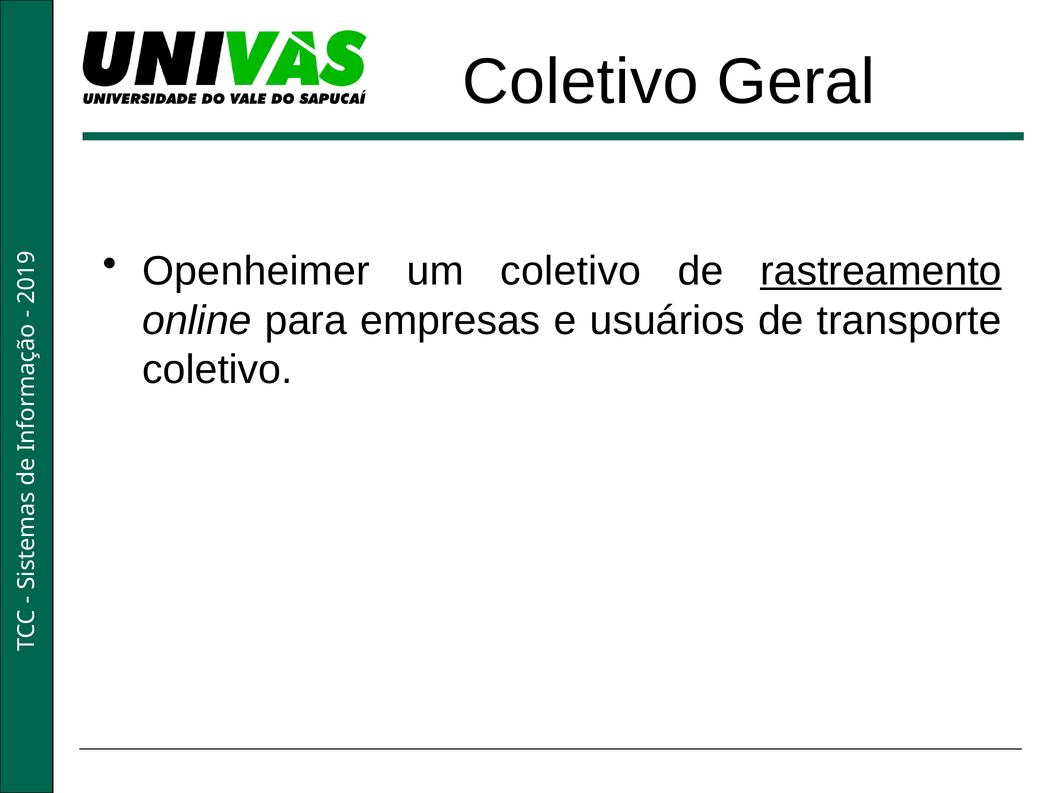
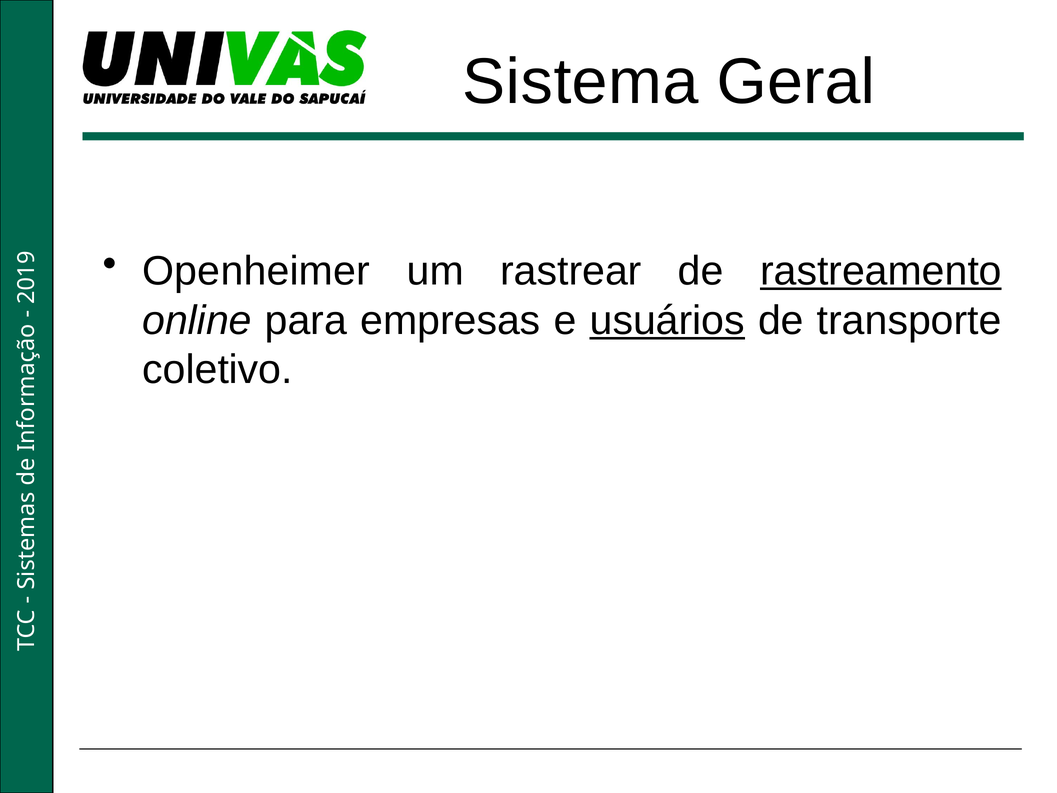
Coletivo: Coletivo -> Sistema (580, 82)
um coletivo: coletivo -> rastrear (571, 271)
usuários underline: none -> present (667, 320)
